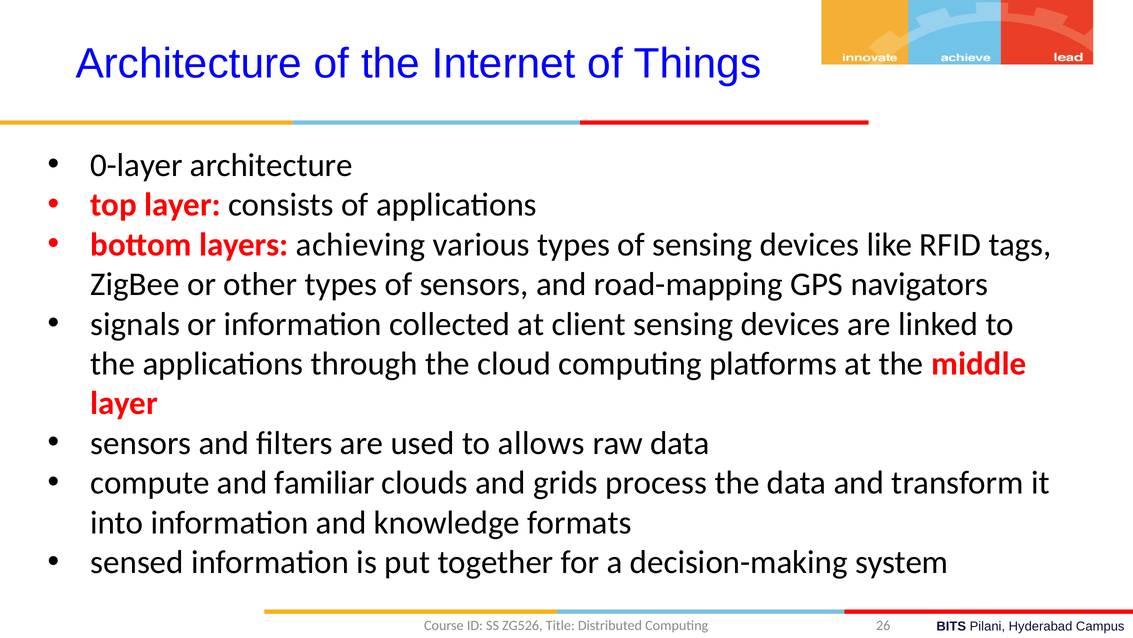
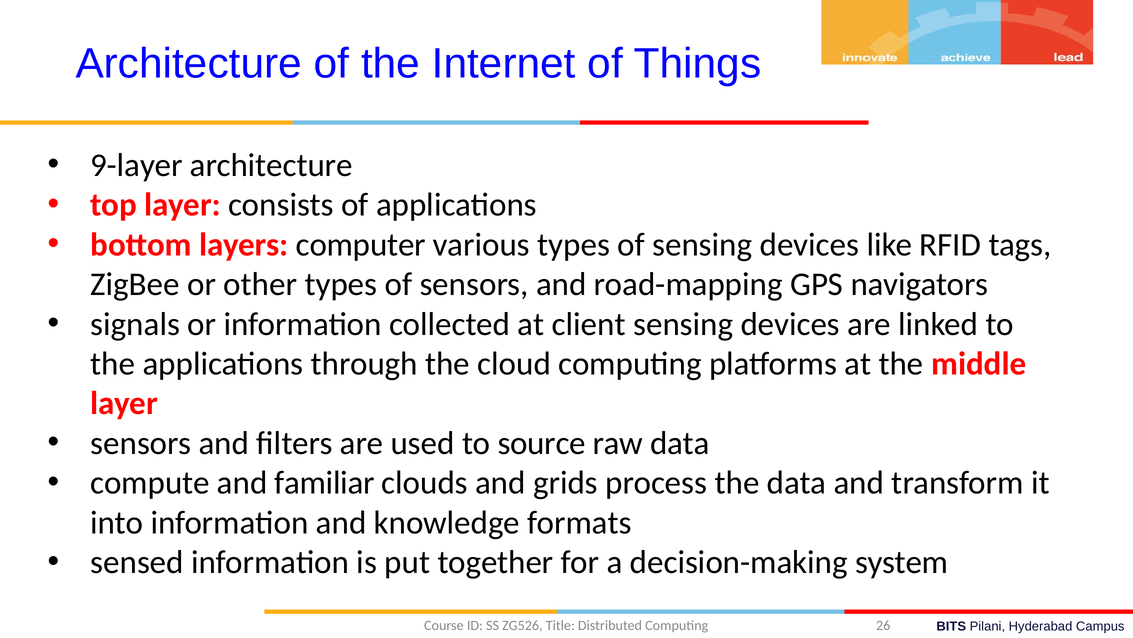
0-layer: 0-layer -> 9-layer (136, 165)
achieving: achieving -> computer (361, 244)
allows: allows -> source (542, 443)
